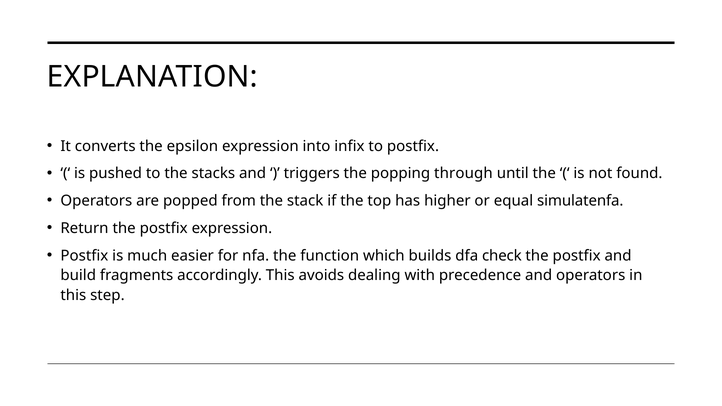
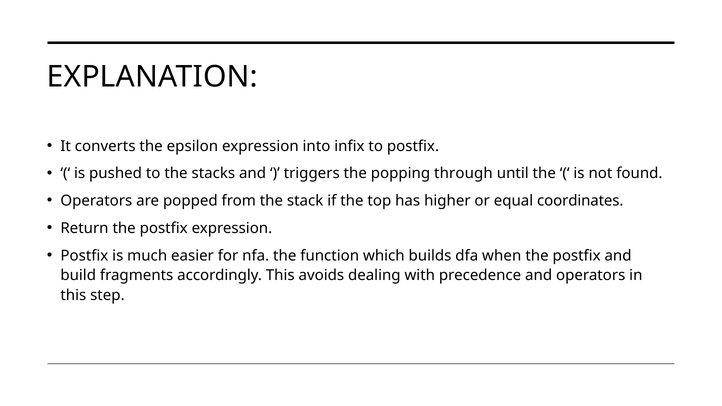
simulatenfa: simulatenfa -> coordinates (580, 201)
check: check -> when (502, 256)
